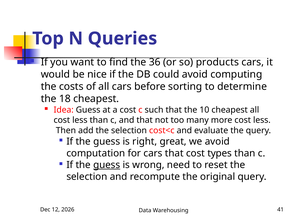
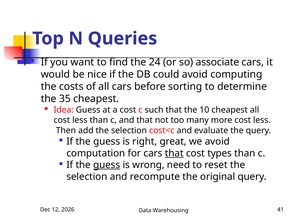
36: 36 -> 24 (155, 62)
products: products -> associate (217, 62)
18: 18 -> 35 (65, 99)
that underline: none -> present (174, 153)
